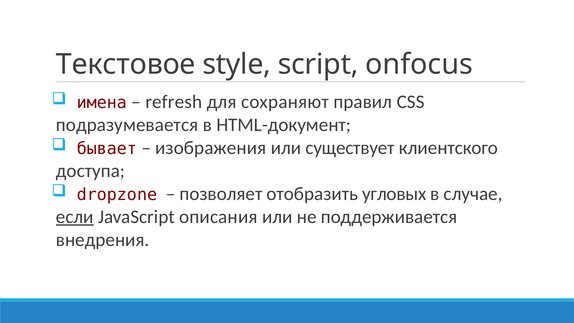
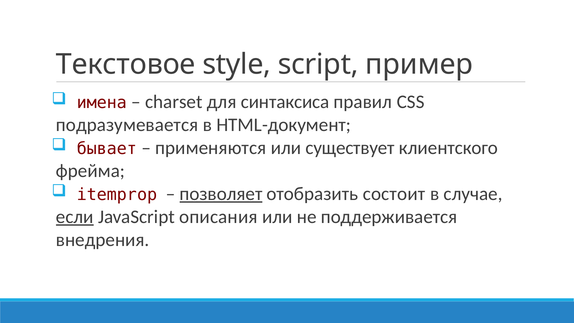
onfocus: onfocus -> пример (419, 64)
refresh: refresh -> charset (174, 102)
сохраняют: сохраняют -> синтаксиса (285, 102)
изображения: изображения -> применяются (211, 148)
доступа: доступа -> фрейма (90, 171)
dropzone: dropzone -> itemprop (117, 195)
позволяет underline: none -> present (221, 194)
угловых: угловых -> состоит (394, 194)
